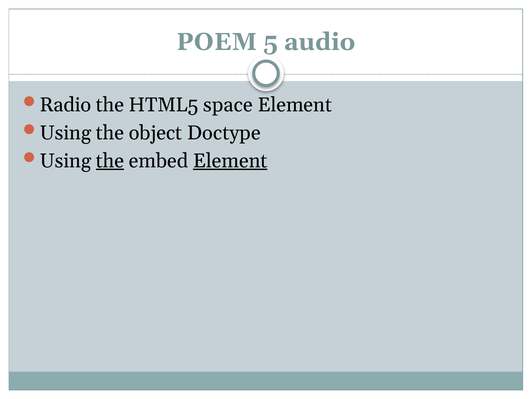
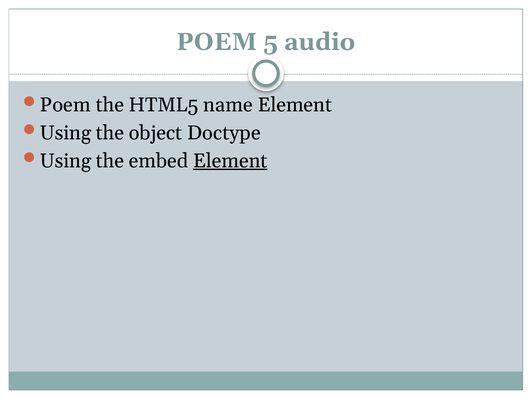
Radio: Radio -> Poem (65, 105)
space: space -> name (228, 105)
the underline: present -> none (110, 161)
